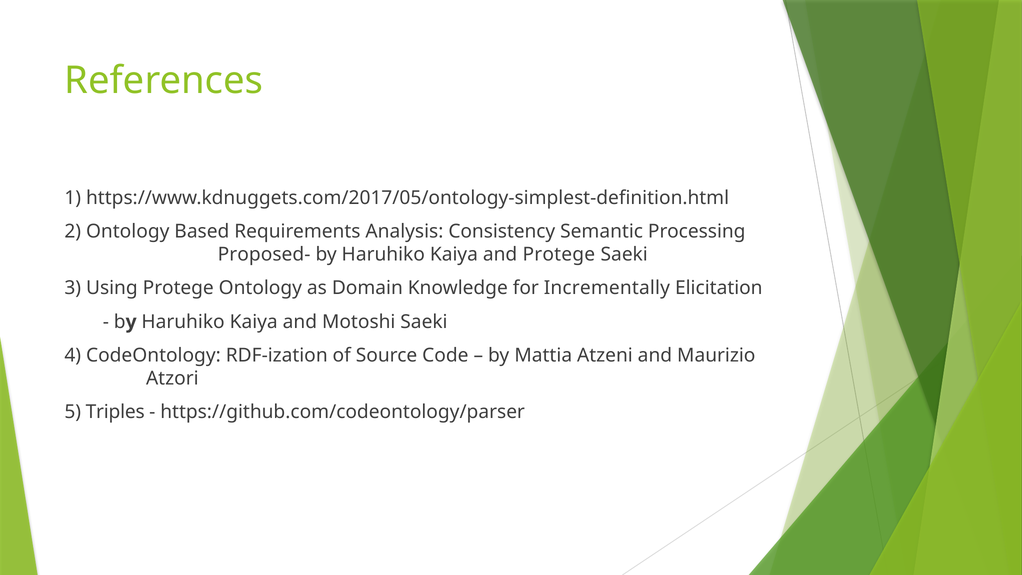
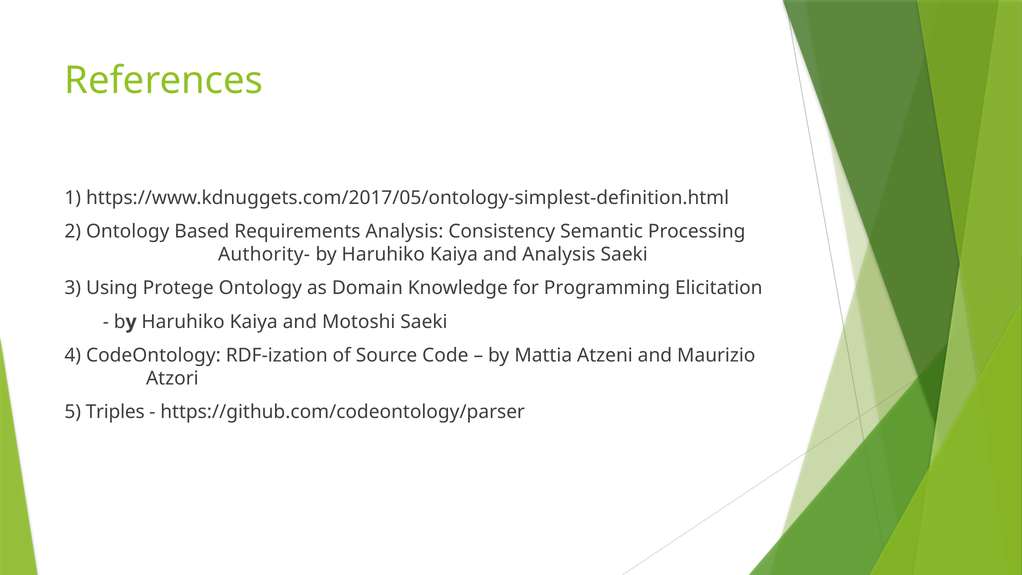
Proposed-: Proposed- -> Authority- (264, 254)
and Protege: Protege -> Analysis (559, 254)
Incrementally: Incrementally -> Programming (607, 288)
